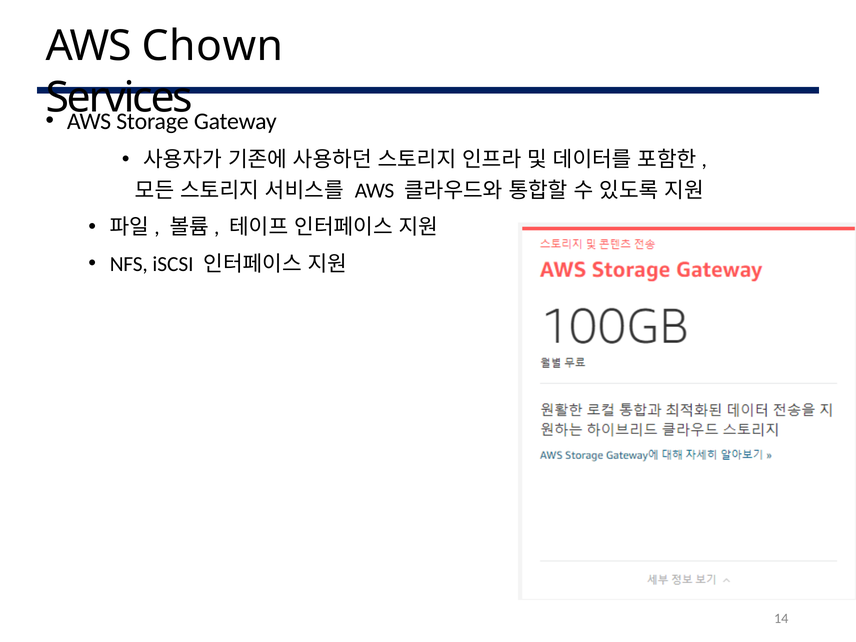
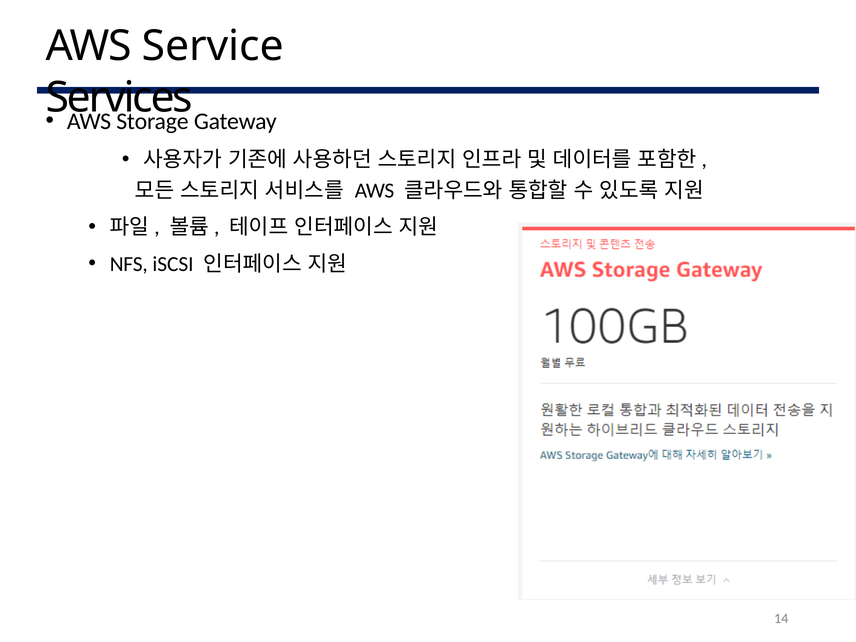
Chown: Chown -> Service (213, 46)
